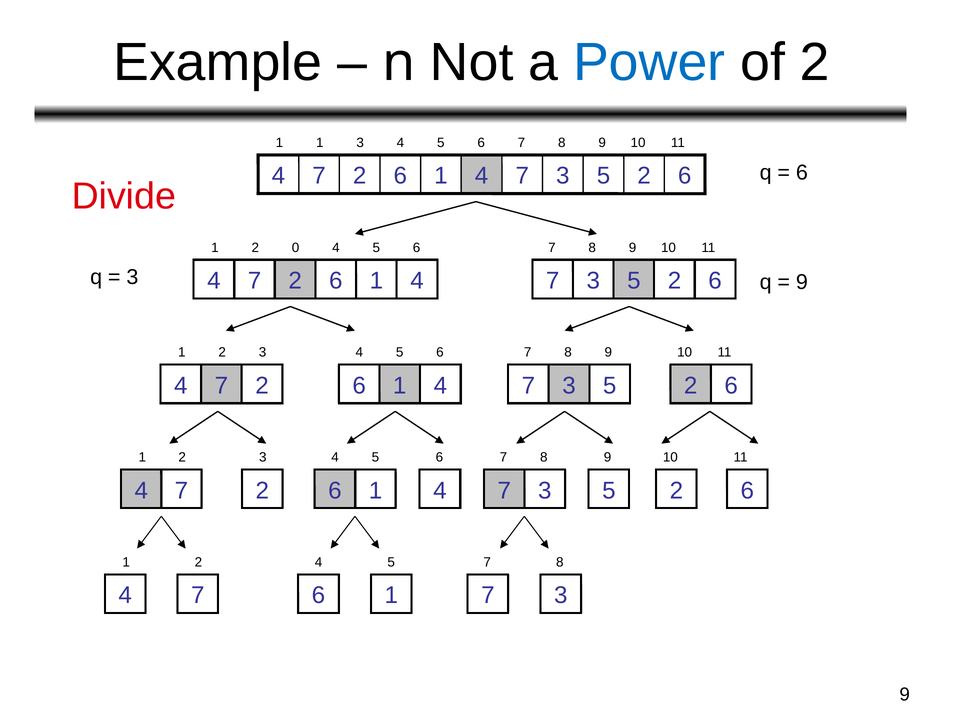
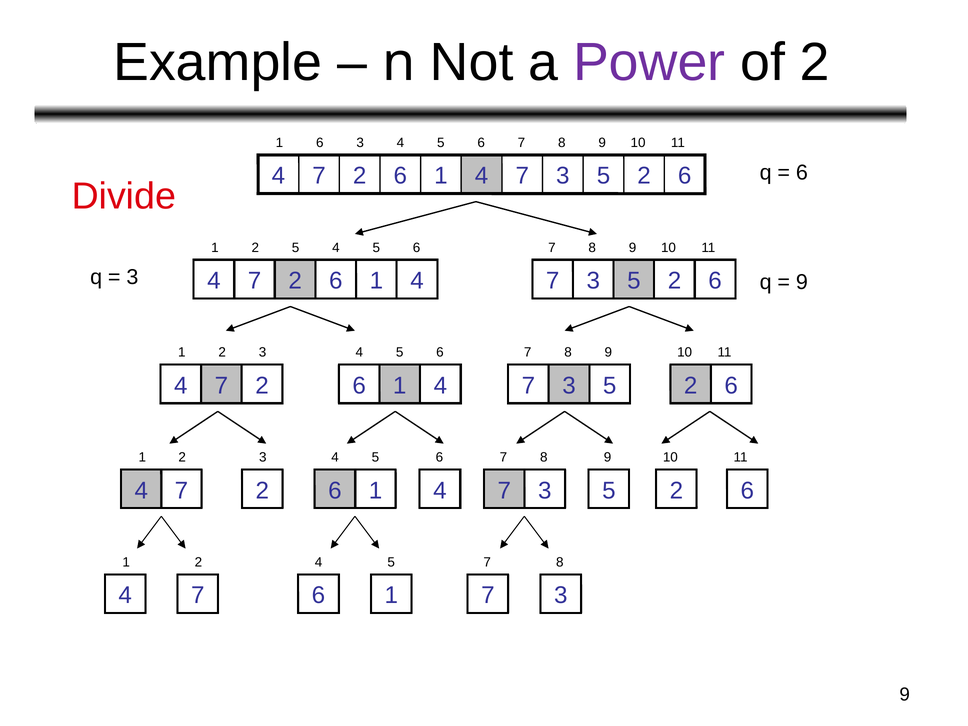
Power colour: blue -> purple (649, 62)
1: 1 -> 6 (320, 143)
1 2 0: 0 -> 5 (296, 248)
